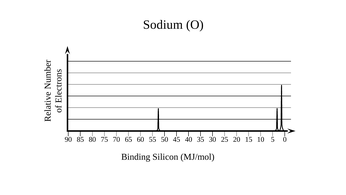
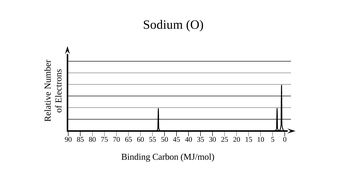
Silicon: Silicon -> Carbon (165, 157)
